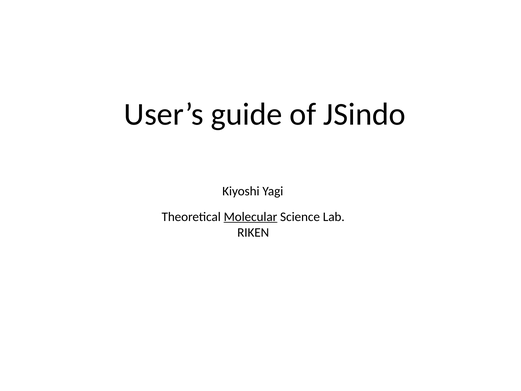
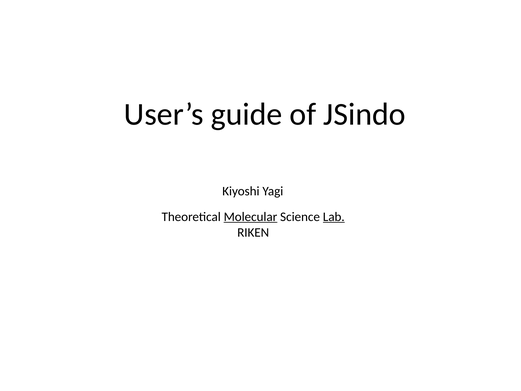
Lab underline: none -> present (334, 217)
